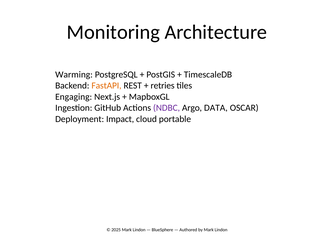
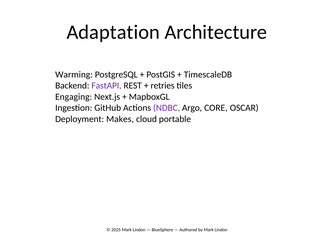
Monitoring: Monitoring -> Adaptation (113, 32)
FastAPI colour: orange -> purple (106, 86)
DATA: DATA -> CORE (216, 108)
Impact: Impact -> Makes (120, 119)
